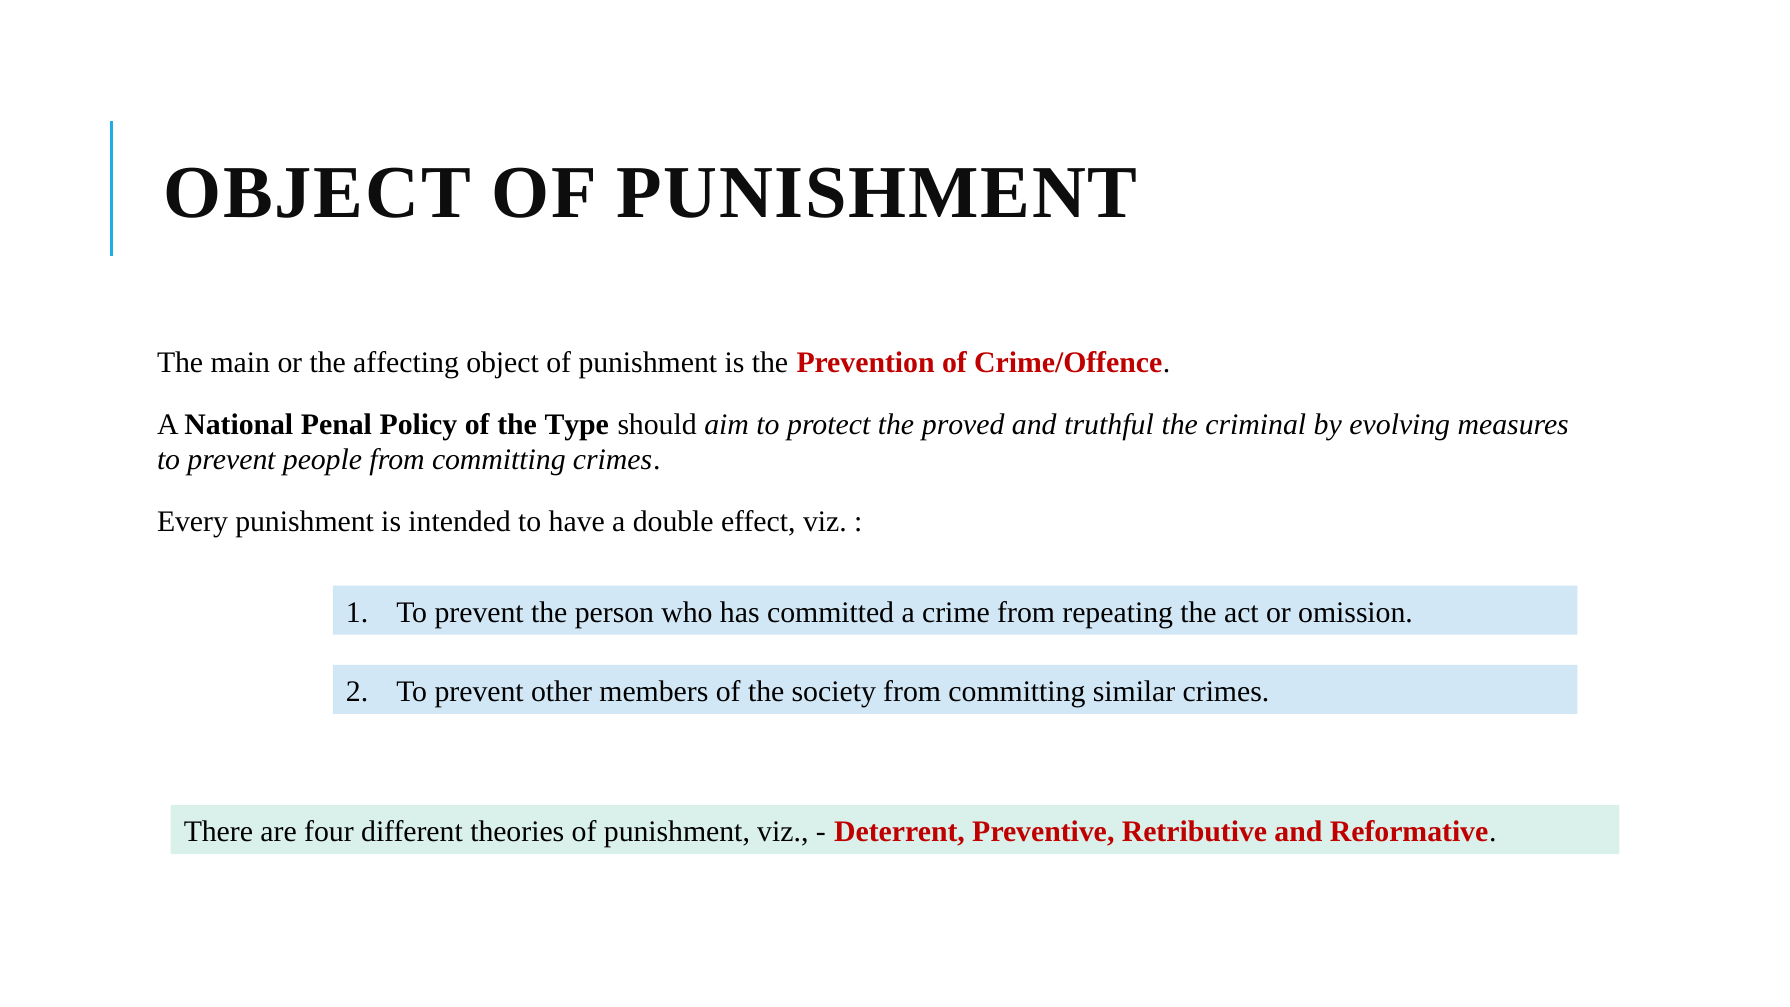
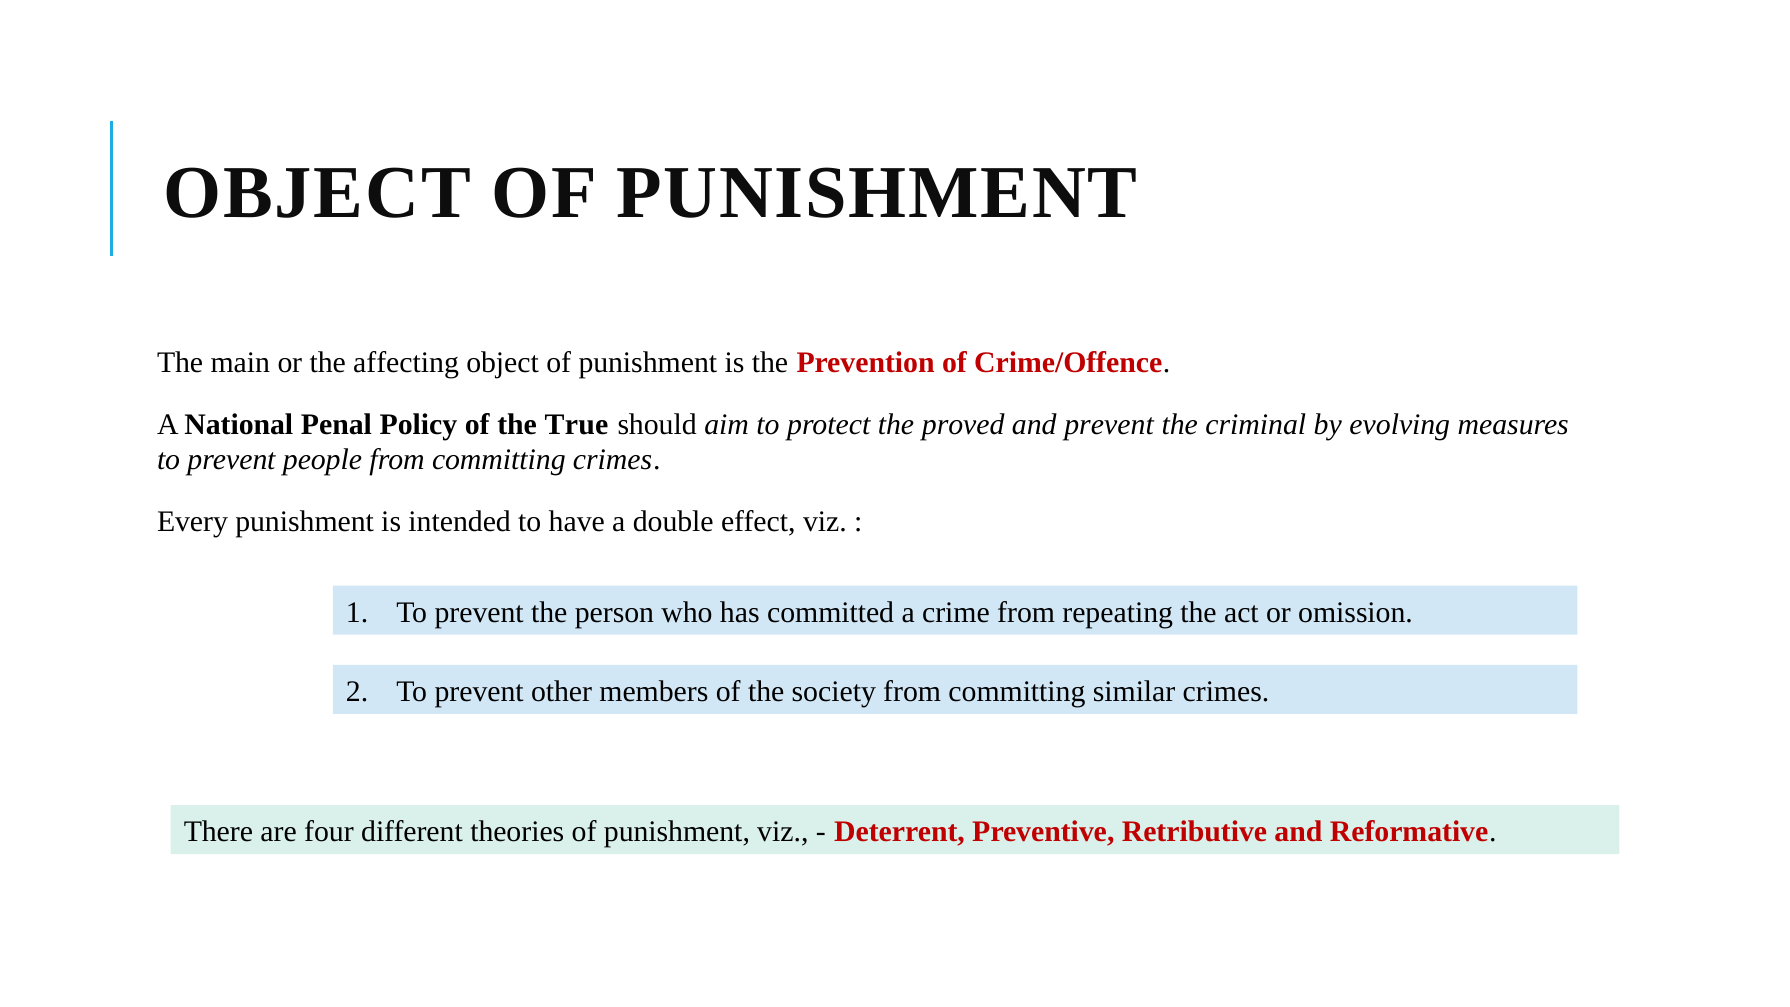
Type: Type -> True (577, 424)
and truthful: truthful -> prevent (1109, 424)
